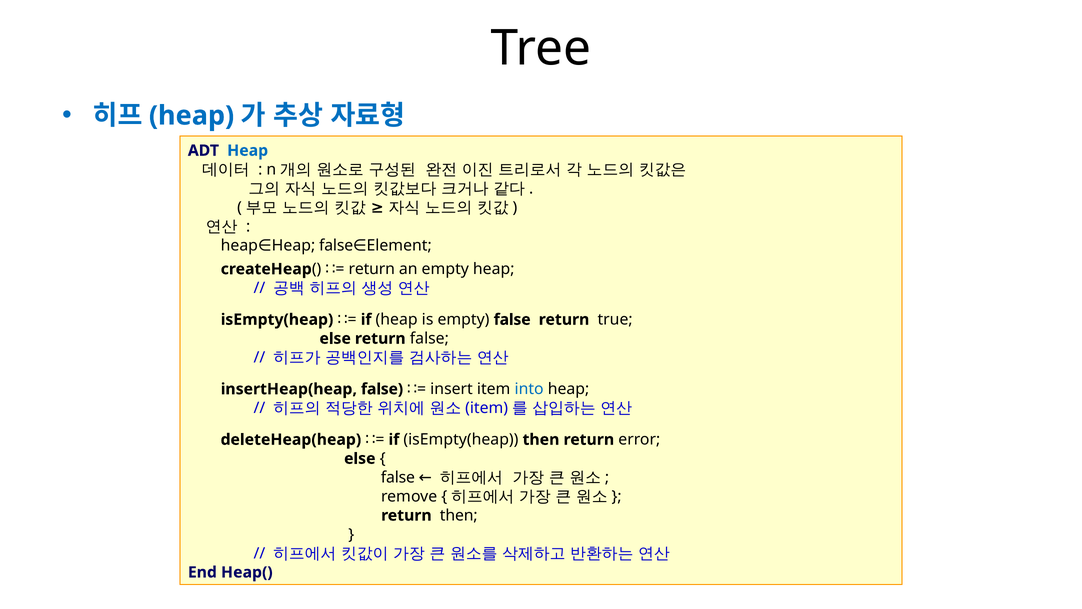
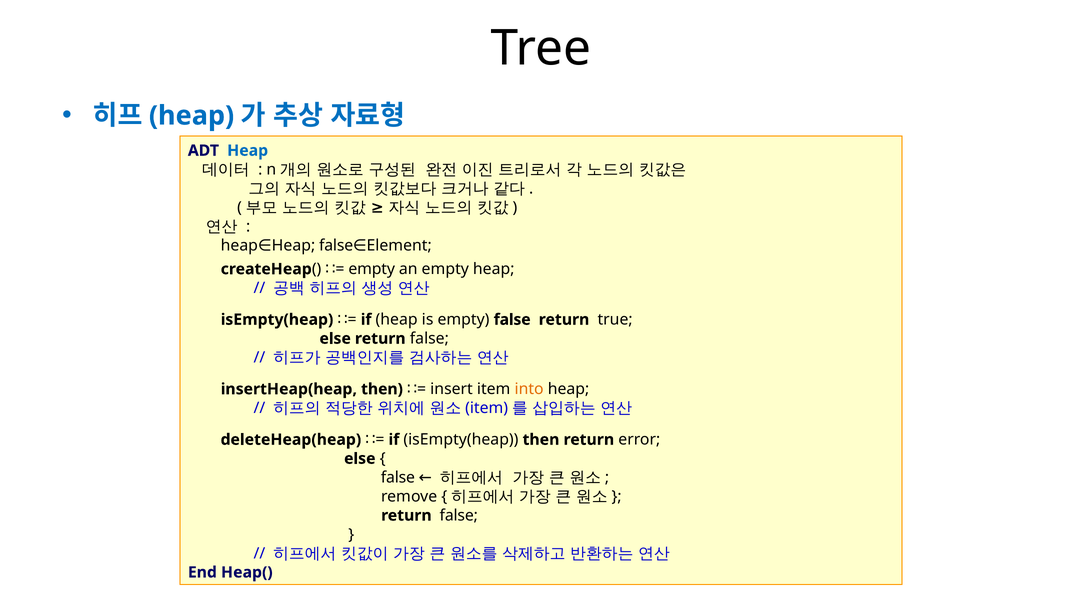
return: return -> empty (372, 269)
insertHeap(heap false: false -> then (382, 389)
into colour: blue -> orange (529, 389)
then: then -> false (459, 515)
